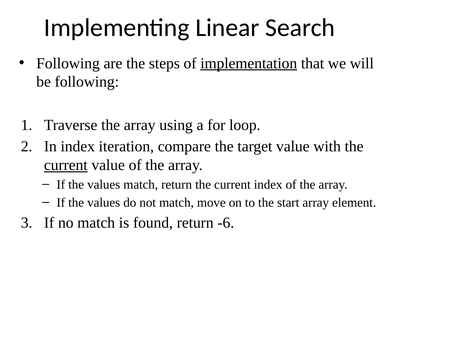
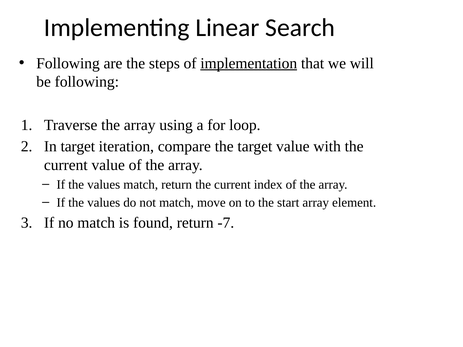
In index: index -> target (78, 147)
current underline: present -> none (66, 165)
-6: -6 -> -7 (226, 223)
